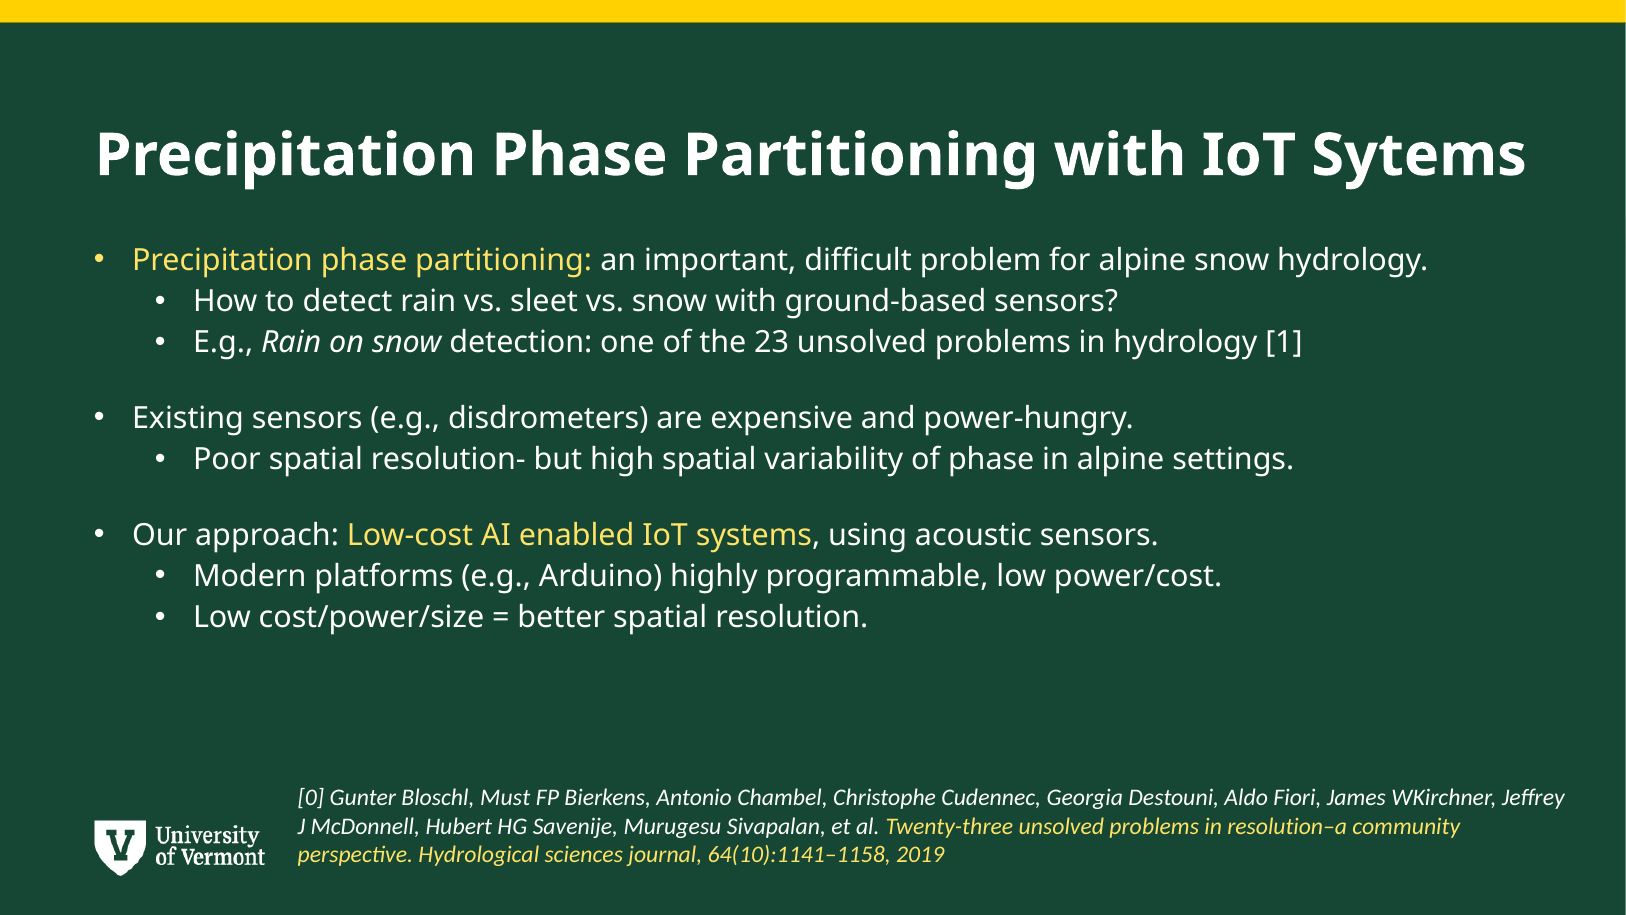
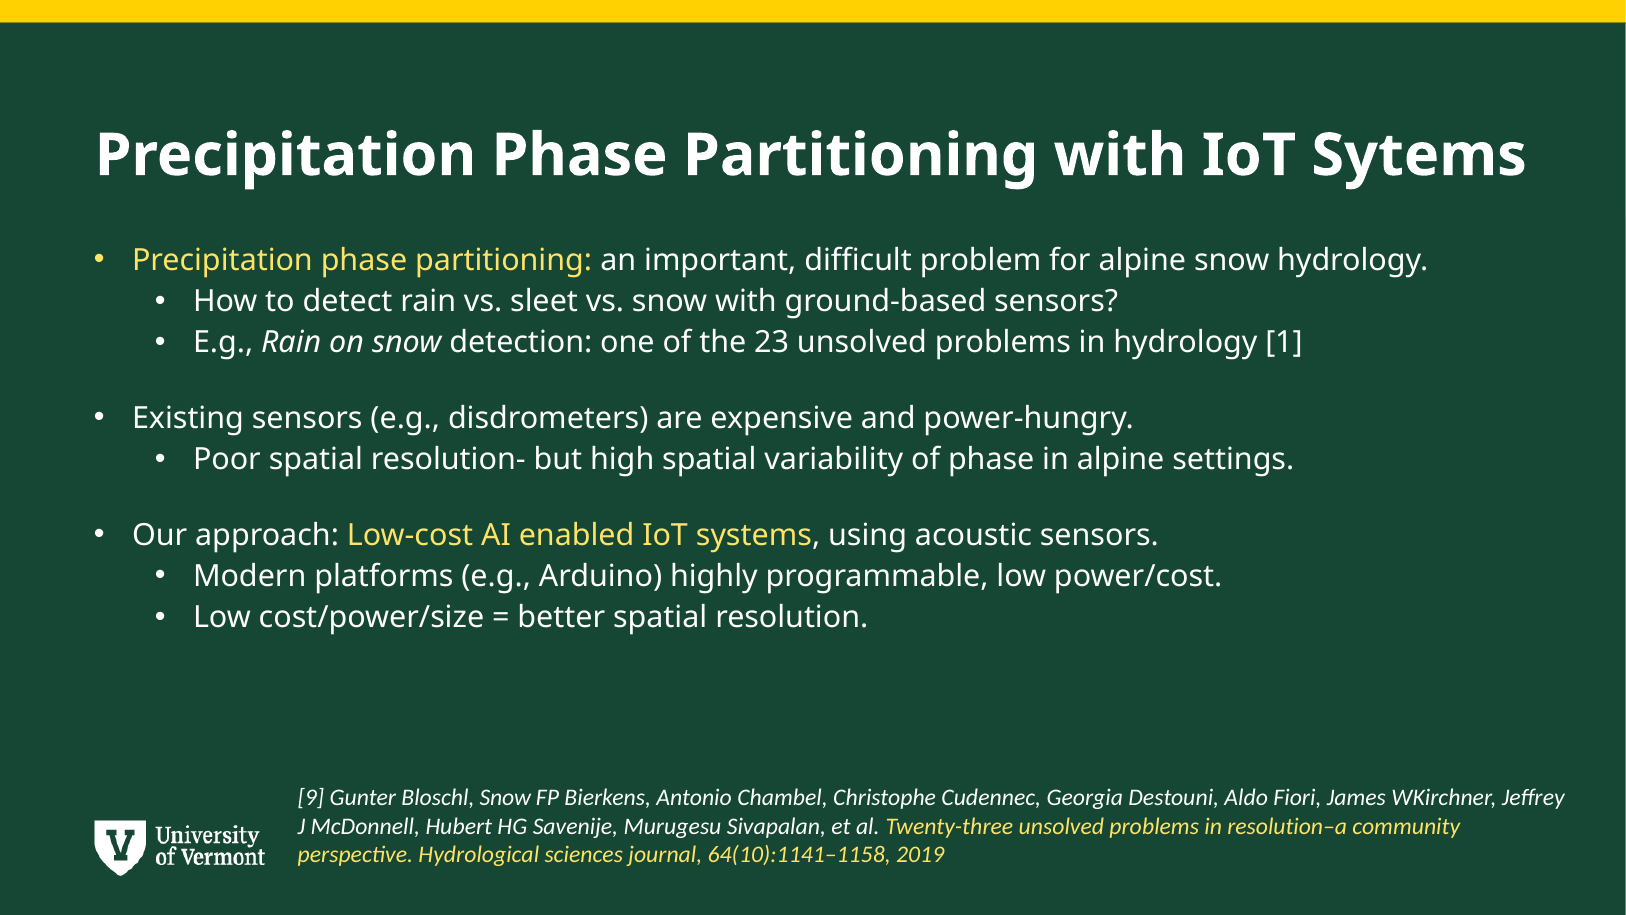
0: 0 -> 9 (311, 797)
Bloschl Must: Must -> Snow (505, 797)
